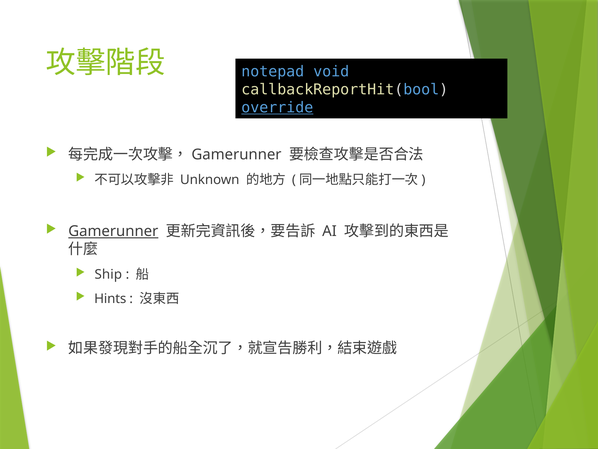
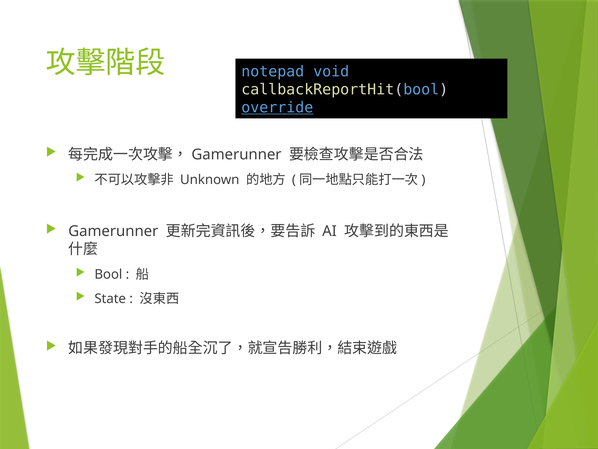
Gamerunner underline: present -> none (113, 231)
Ship: Ship -> Bool (108, 274)
Hints: Hints -> State (110, 298)
